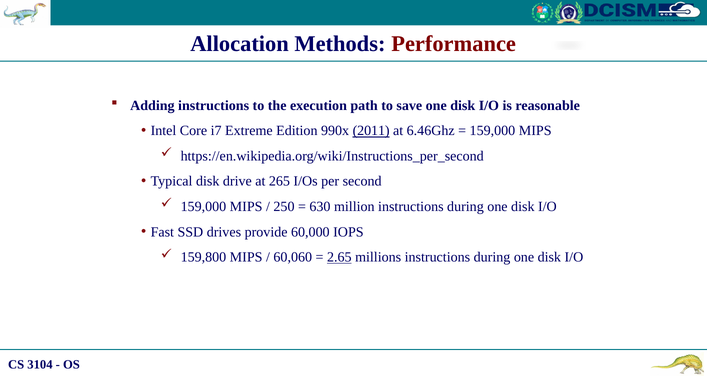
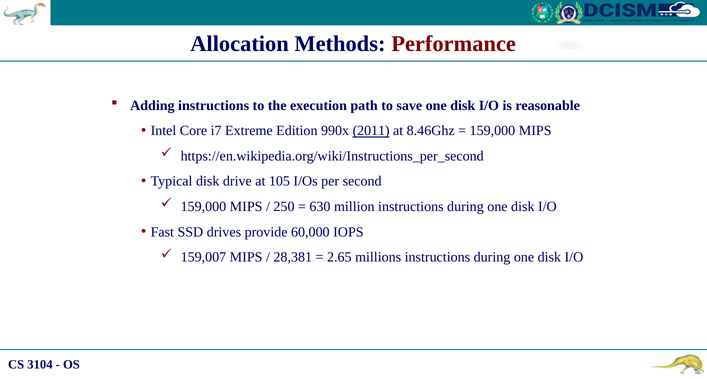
6.46Ghz: 6.46Ghz -> 8.46Ghz (431, 131)
265: 265 -> 105 (279, 181)
159,800: 159,800 -> 159,007 (203, 257)
60,060: 60,060 -> 28,381 (293, 257)
2.65 underline: present -> none (339, 257)
